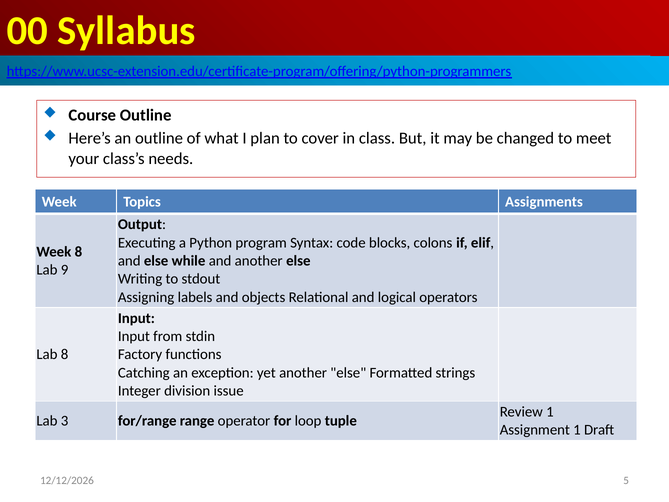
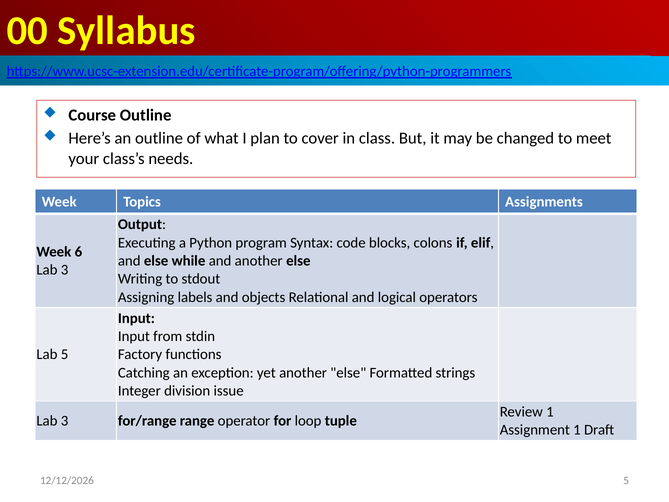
Week 8: 8 -> 6 (78, 252)
9: 9 -> 3 (65, 270)
Lab 8: 8 -> 5 (65, 354)
